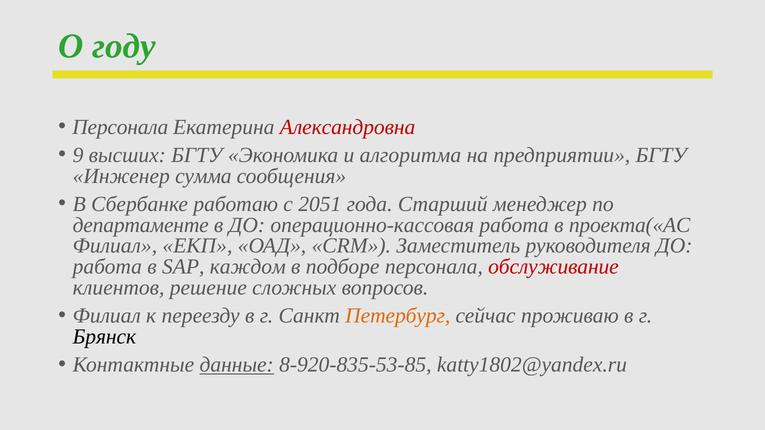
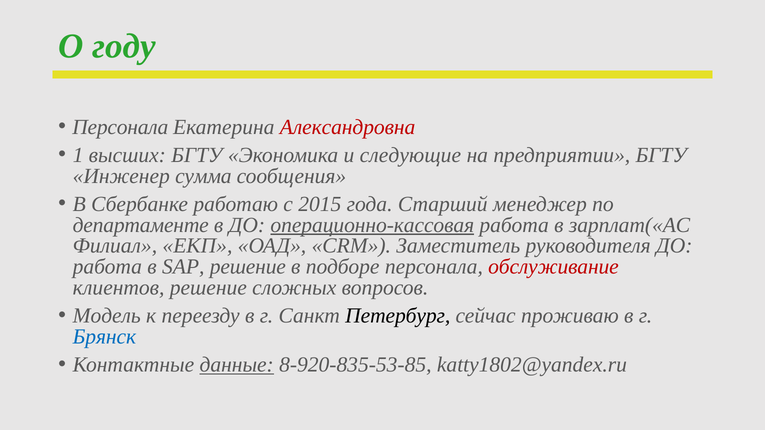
9: 9 -> 1 (78, 155)
алгоритма: алгоритма -> следующие (410, 155)
2051: 2051 -> 2015 (320, 204)
операционно-кассовая underline: none -> present (372, 225)
проекта(«АС: проекта(«АС -> зарплат(«АС (630, 225)
SAP каждом: каждом -> решение (248, 267)
Филиал: Филиал -> Модель (107, 316)
Петербург colour: orange -> black (398, 316)
Брянск colour: black -> blue (104, 337)
